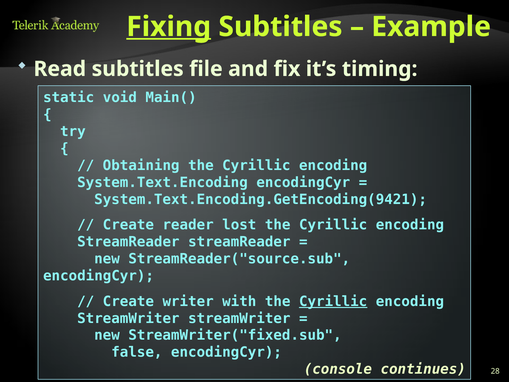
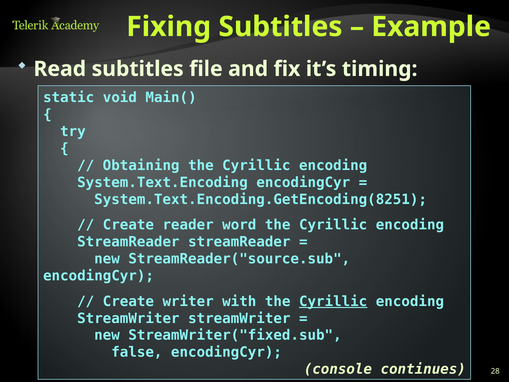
Fixing underline: present -> none (169, 27)
System.Text.Encoding.GetEncoding(9421: System.Text.Encoding.GetEncoding(9421 -> System.Text.Encoding.GetEncoding(8251 (261, 199)
lost: lost -> word (239, 225)
